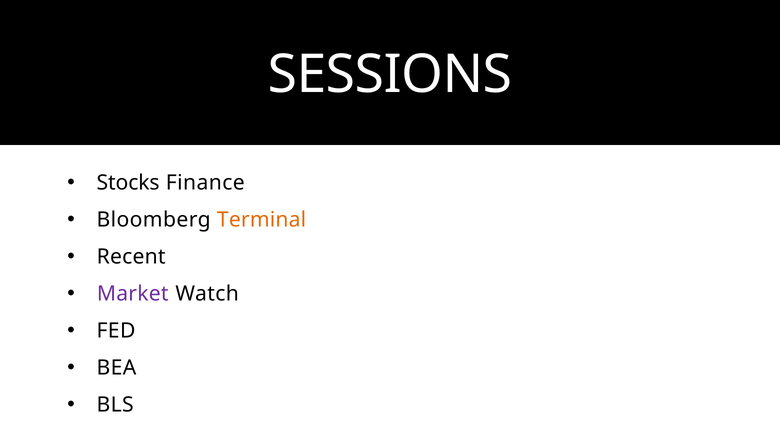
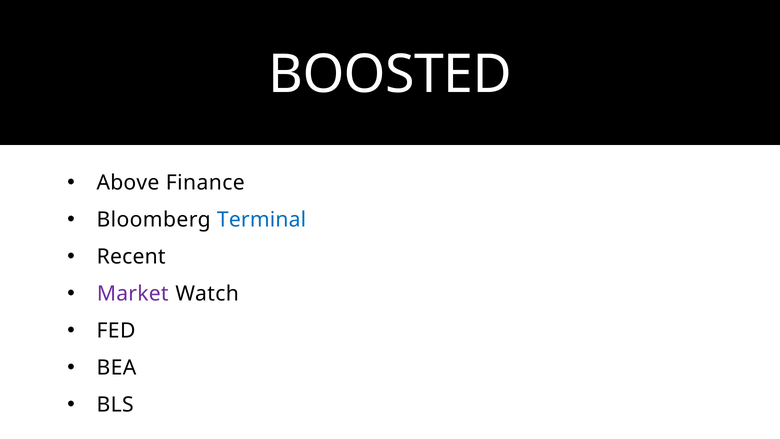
SESSIONS: SESSIONS -> BOOSTED (390, 74)
Stocks: Stocks -> Above (128, 183)
Terminal colour: orange -> blue (262, 220)
